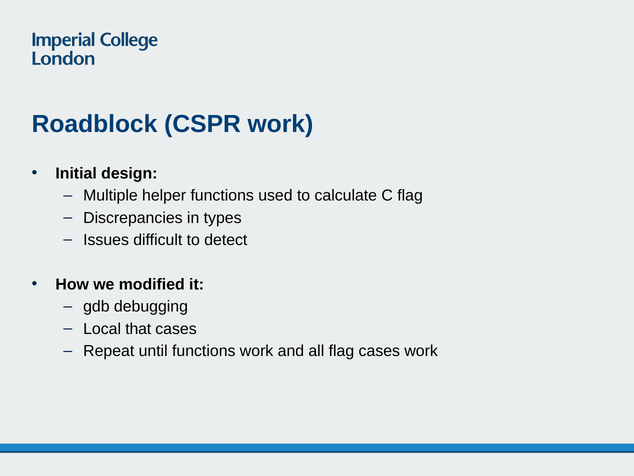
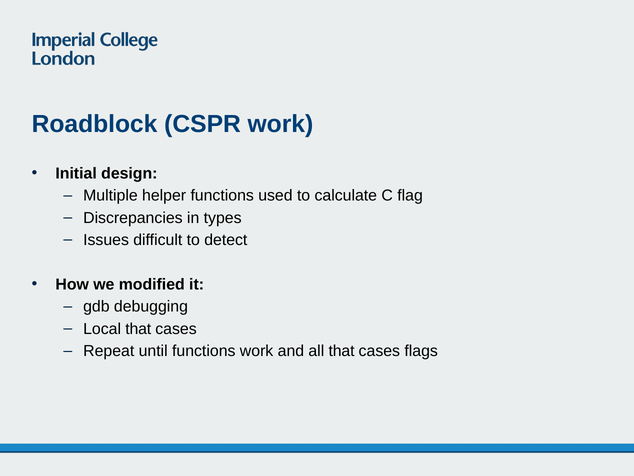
all flag: flag -> that (342, 351)
cases work: work -> flags (421, 351)
